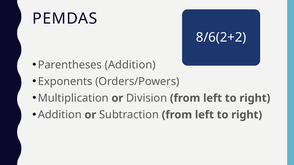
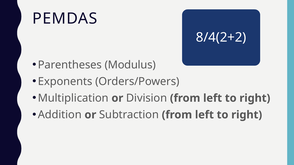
8/6(2+2: 8/6(2+2 -> 8/4(2+2 (221, 38)
Parentheses Addition: Addition -> Modulus (130, 65)
